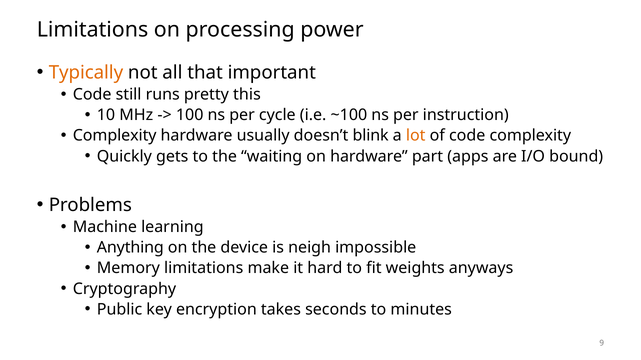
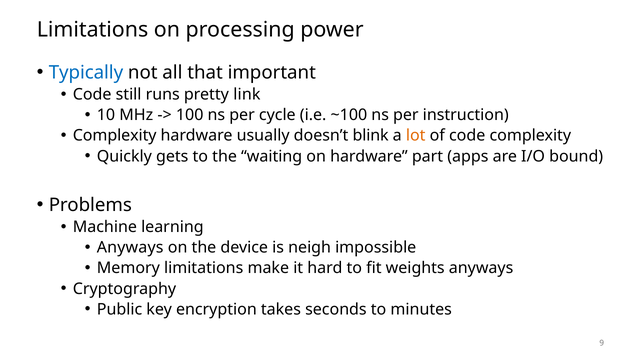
Typically colour: orange -> blue (86, 72)
this: this -> link (247, 95)
Anything: Anything -> Anyways (130, 248)
